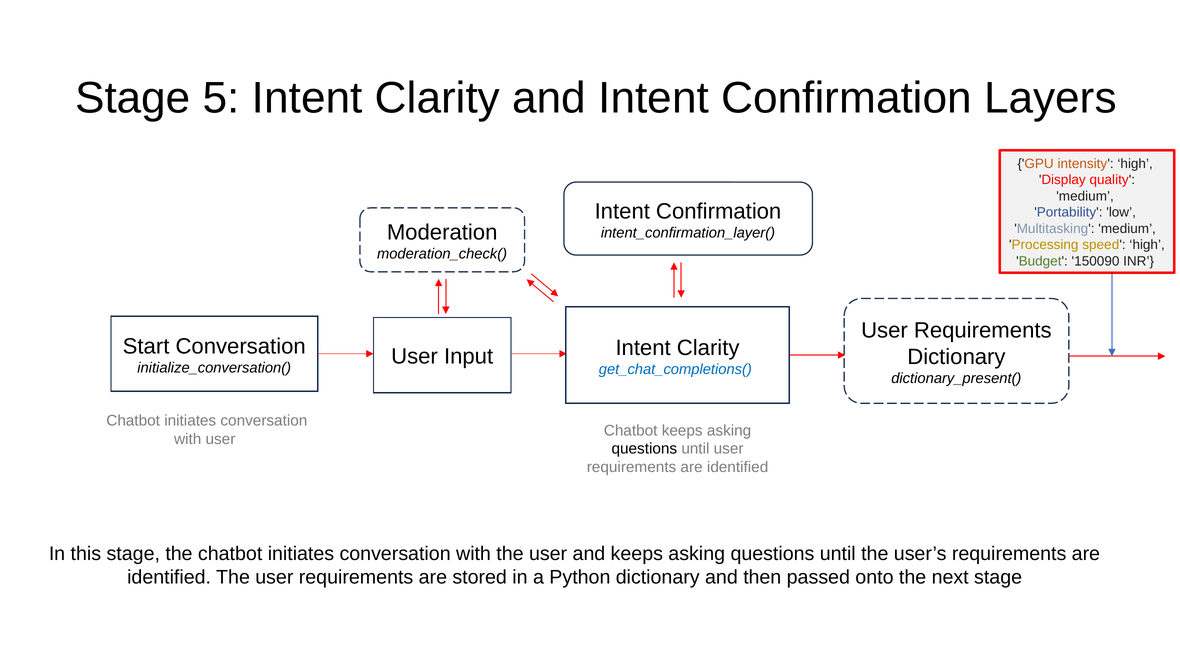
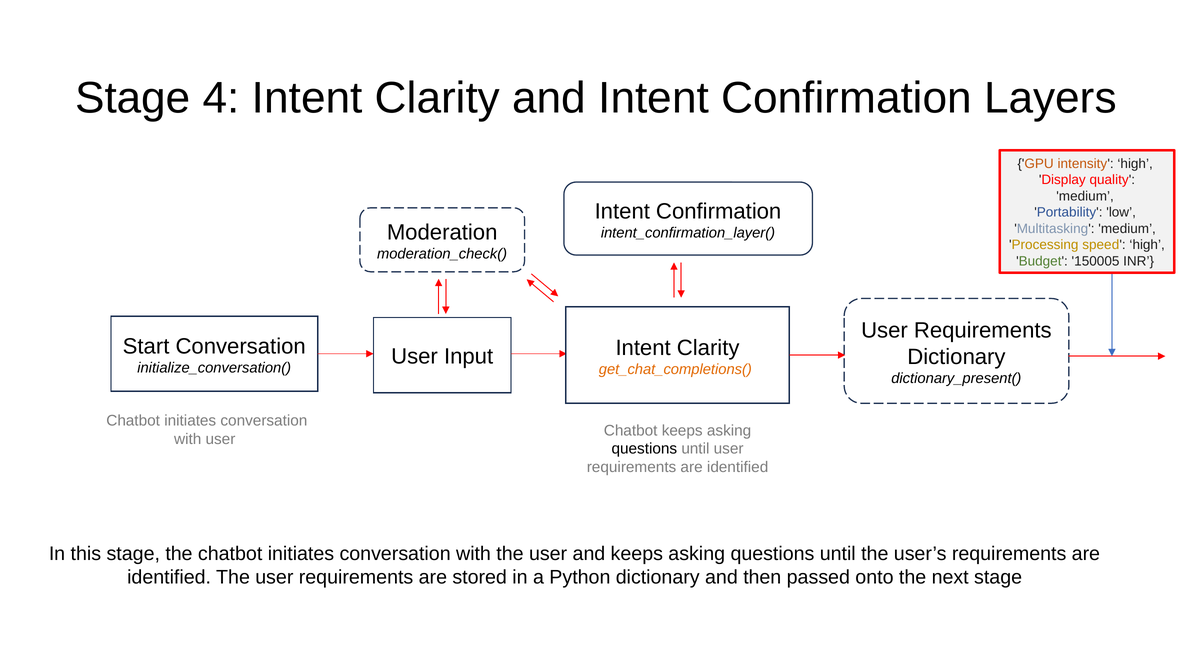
5: 5 -> 4 (221, 98)
150090: 150090 -> 150005 (1096, 261)
get_chat_completions( colour: blue -> orange (675, 369)
